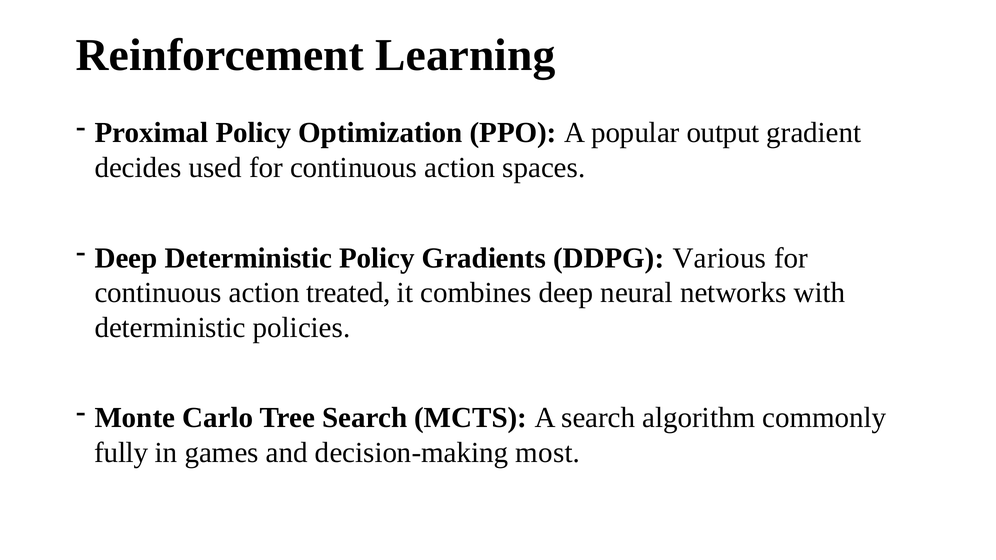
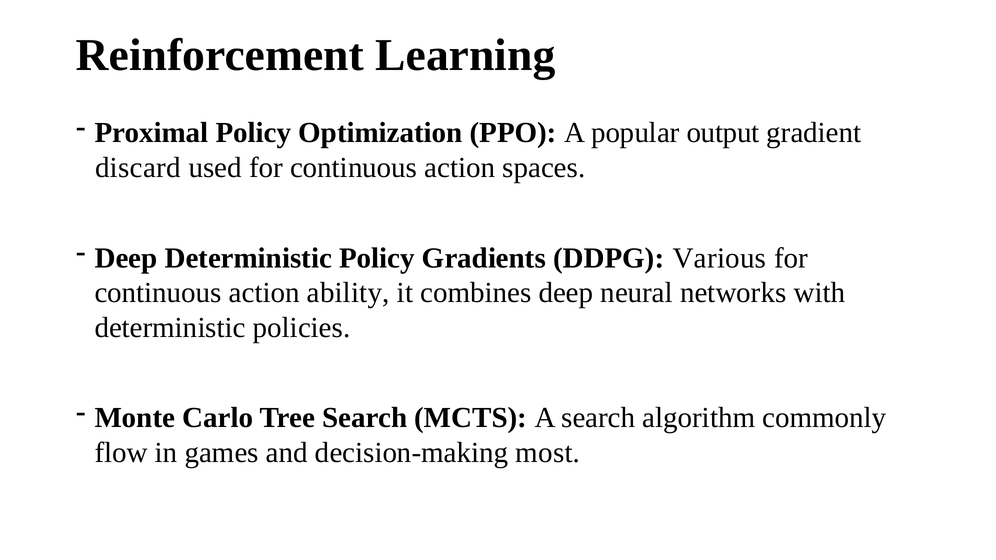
decides: decides -> discard (138, 168)
treated: treated -> ability (348, 293)
fully: fully -> flow (121, 453)
